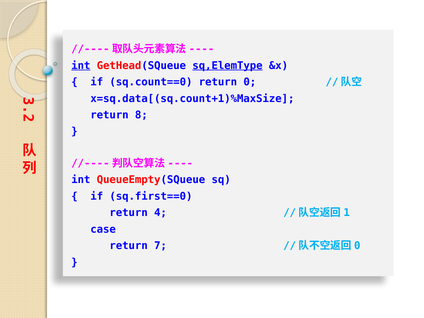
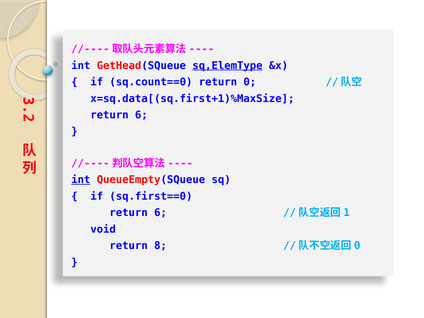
int underline: present -> none (81, 66)
x=sq.data[(sq.count+1)%MaxSize: x=sq.data[(sq.count+1)%MaxSize -> x=sq.data[(sq.first+1)%MaxSize (192, 99)
8: 8 -> 6 (141, 115)
int underline: none -> present (81, 180)
4: 4 -> 6 (160, 213)
case: case -> void (103, 229)
7: 7 -> 8 (160, 246)
